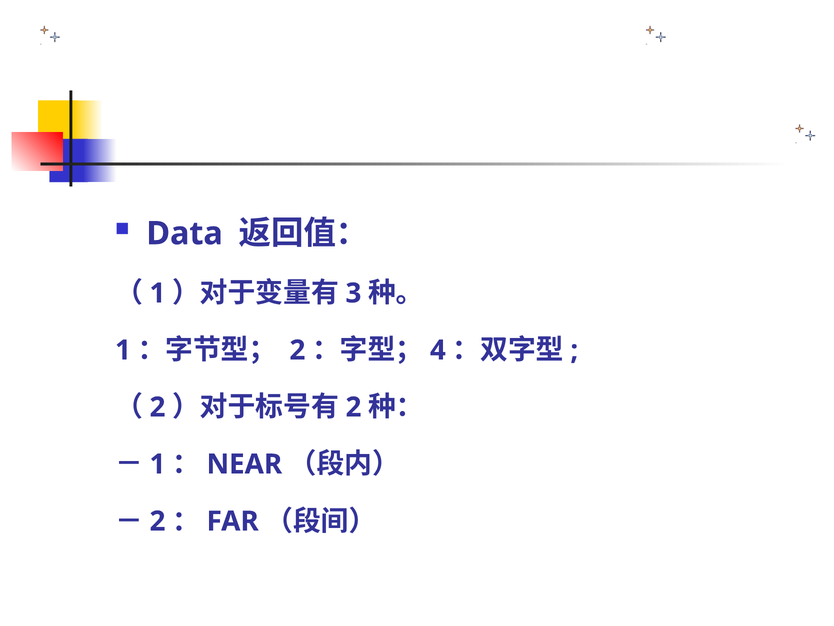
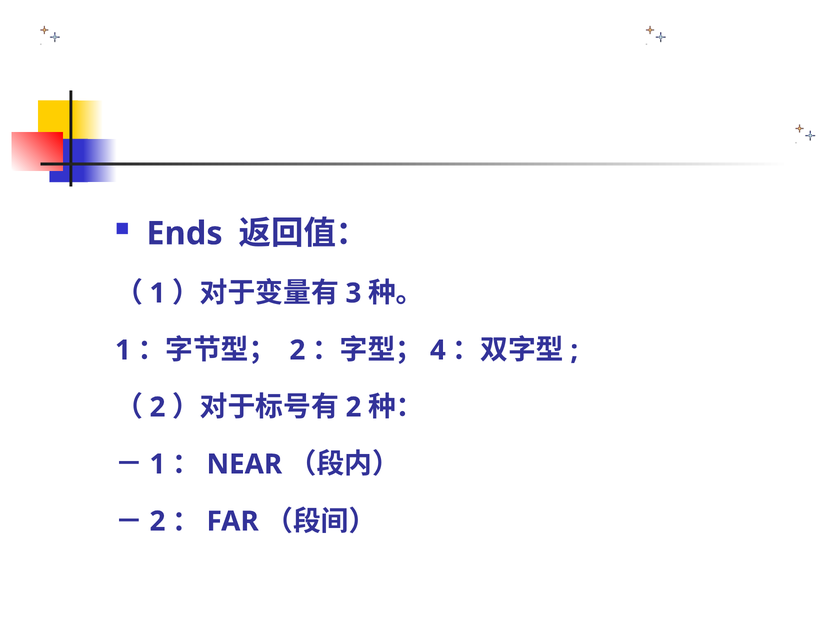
Data: Data -> Ends (184, 233)
